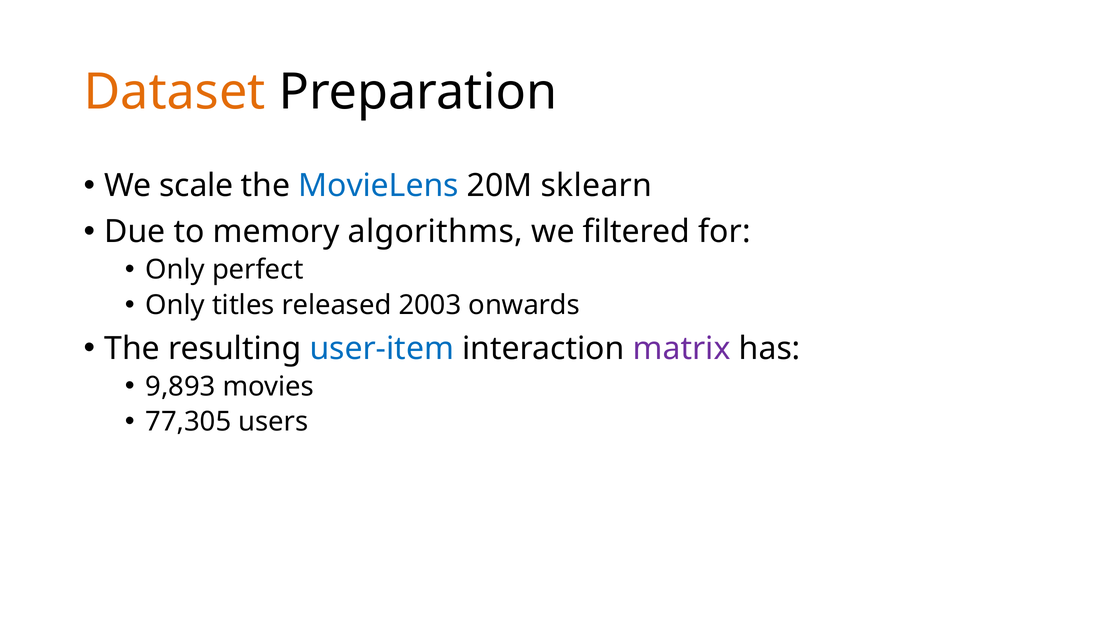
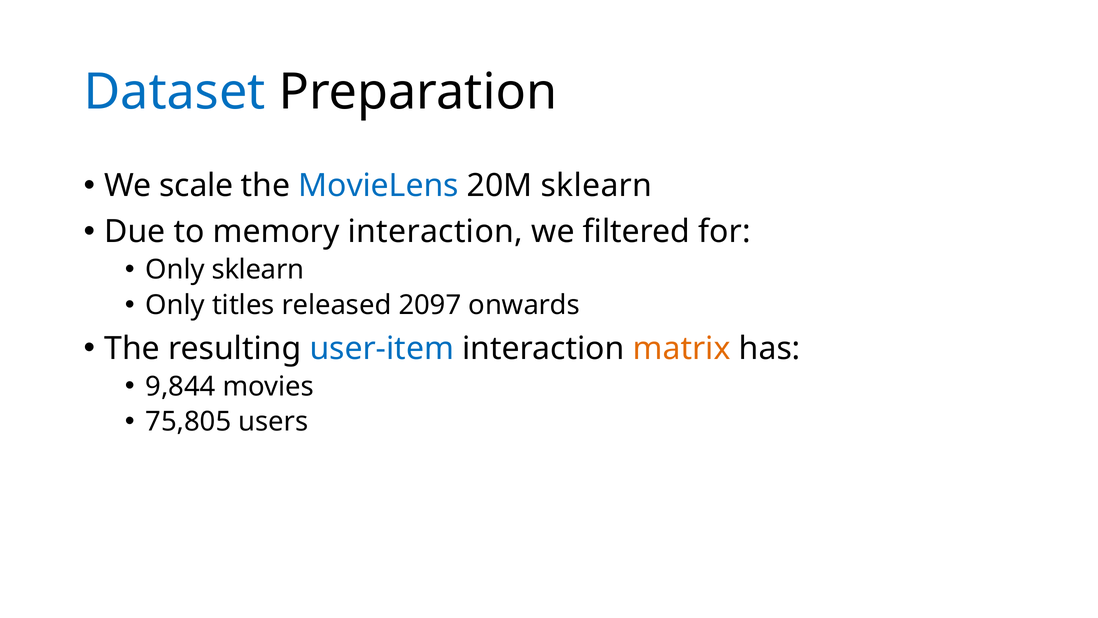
Dataset colour: orange -> blue (175, 92)
memory algorithms: algorithms -> interaction (435, 232)
Only perfect: perfect -> sklearn (258, 270)
2003: 2003 -> 2097 (430, 305)
matrix colour: purple -> orange (682, 348)
9,893: 9,893 -> 9,844 (180, 386)
77,305: 77,305 -> 75,805 (188, 422)
